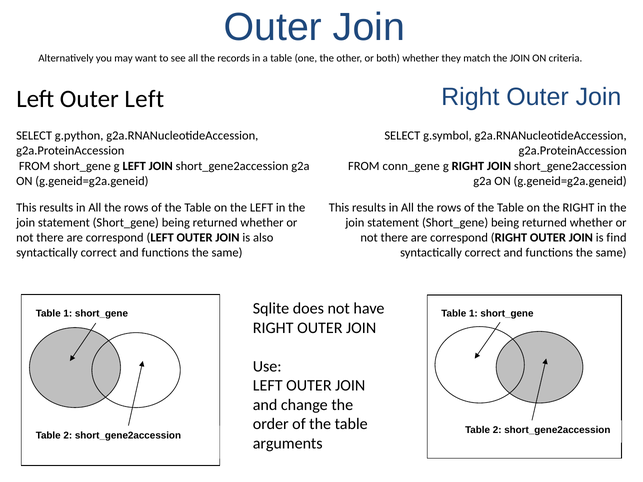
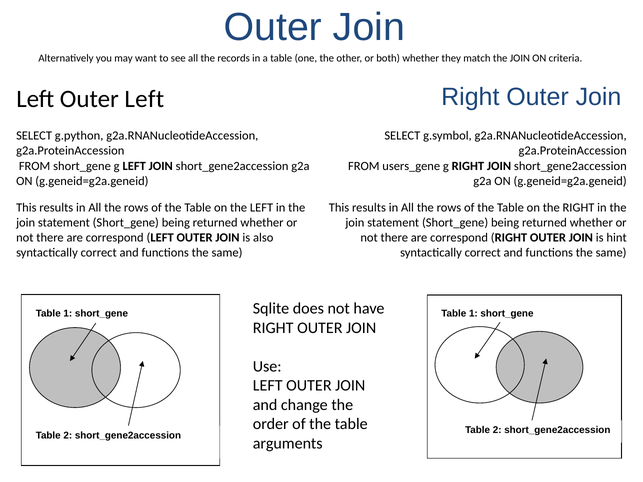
conn_gene: conn_gene -> users_gene (411, 166)
find: find -> hint (617, 238)
